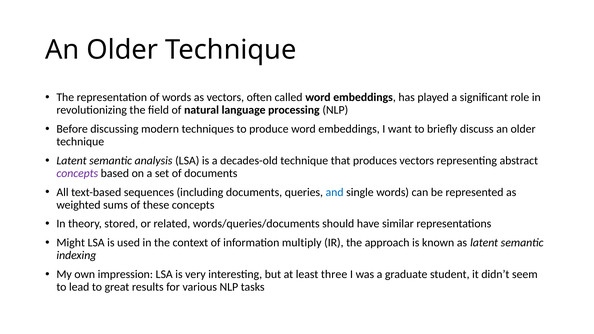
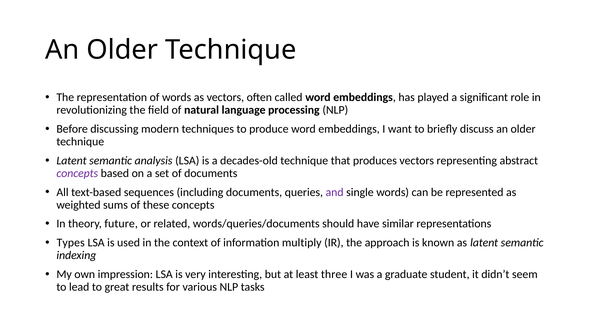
and colour: blue -> purple (335, 192)
stored: stored -> future (121, 224)
Might: Might -> Types (71, 243)
